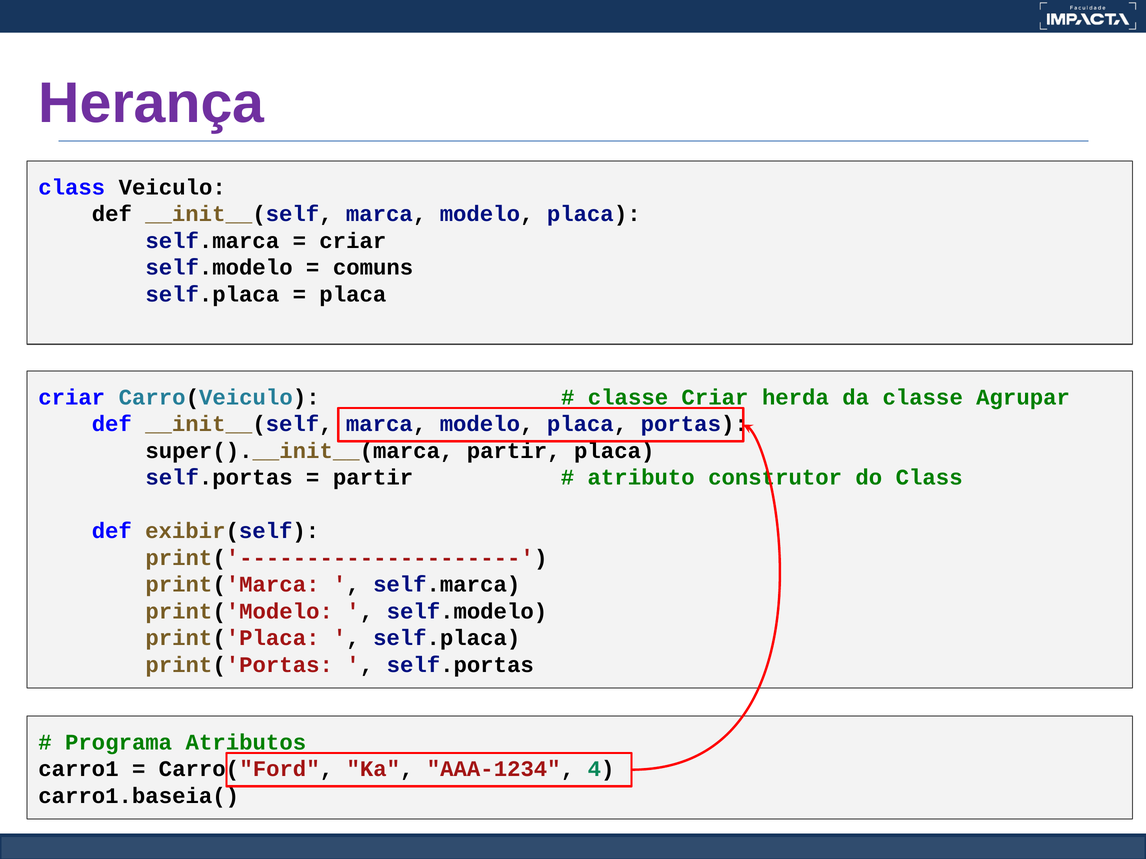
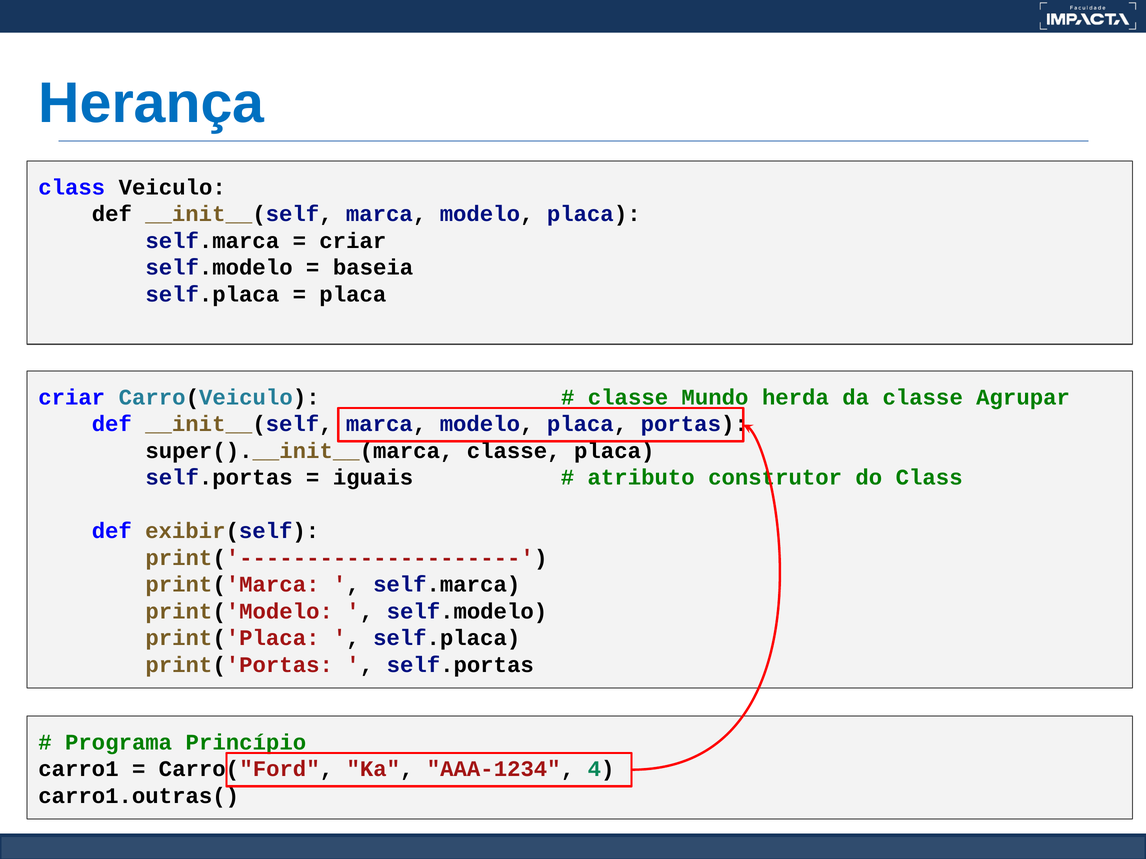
Herança colour: purple -> blue (151, 103)
comuns: comuns -> baseia (373, 268)
classe Criar: Criar -> Mundo (715, 398)
super().__init__(marca partir: partir -> classe (514, 451)
partir: partir -> iguais (373, 478)
Atributos: Atributos -> Princípio (246, 743)
carro1.baseia(: carro1.baseia( -> carro1.outras( (139, 796)
